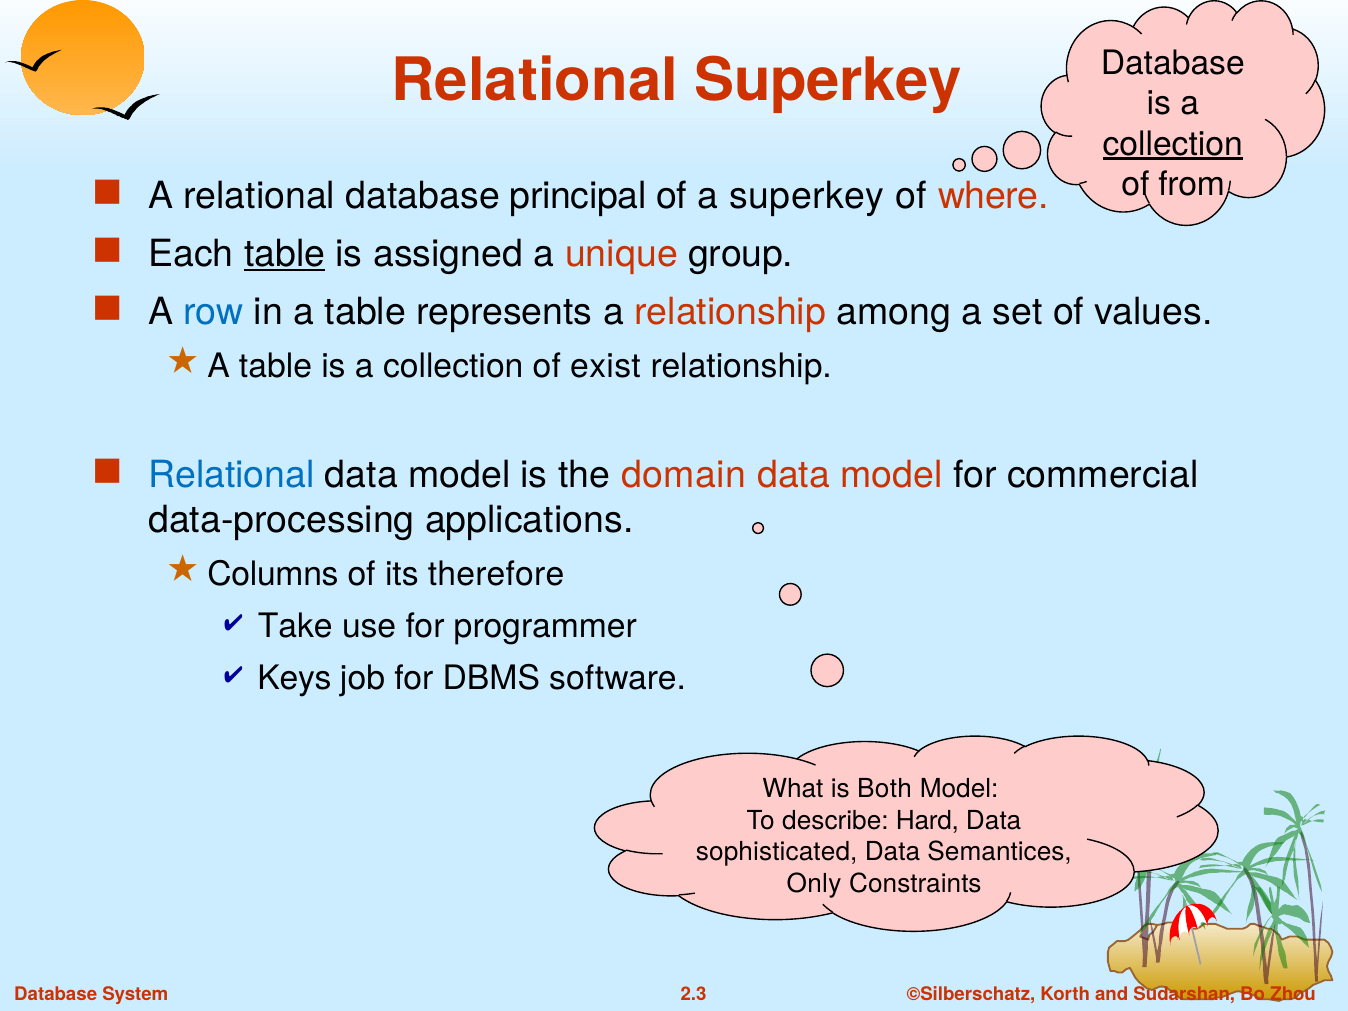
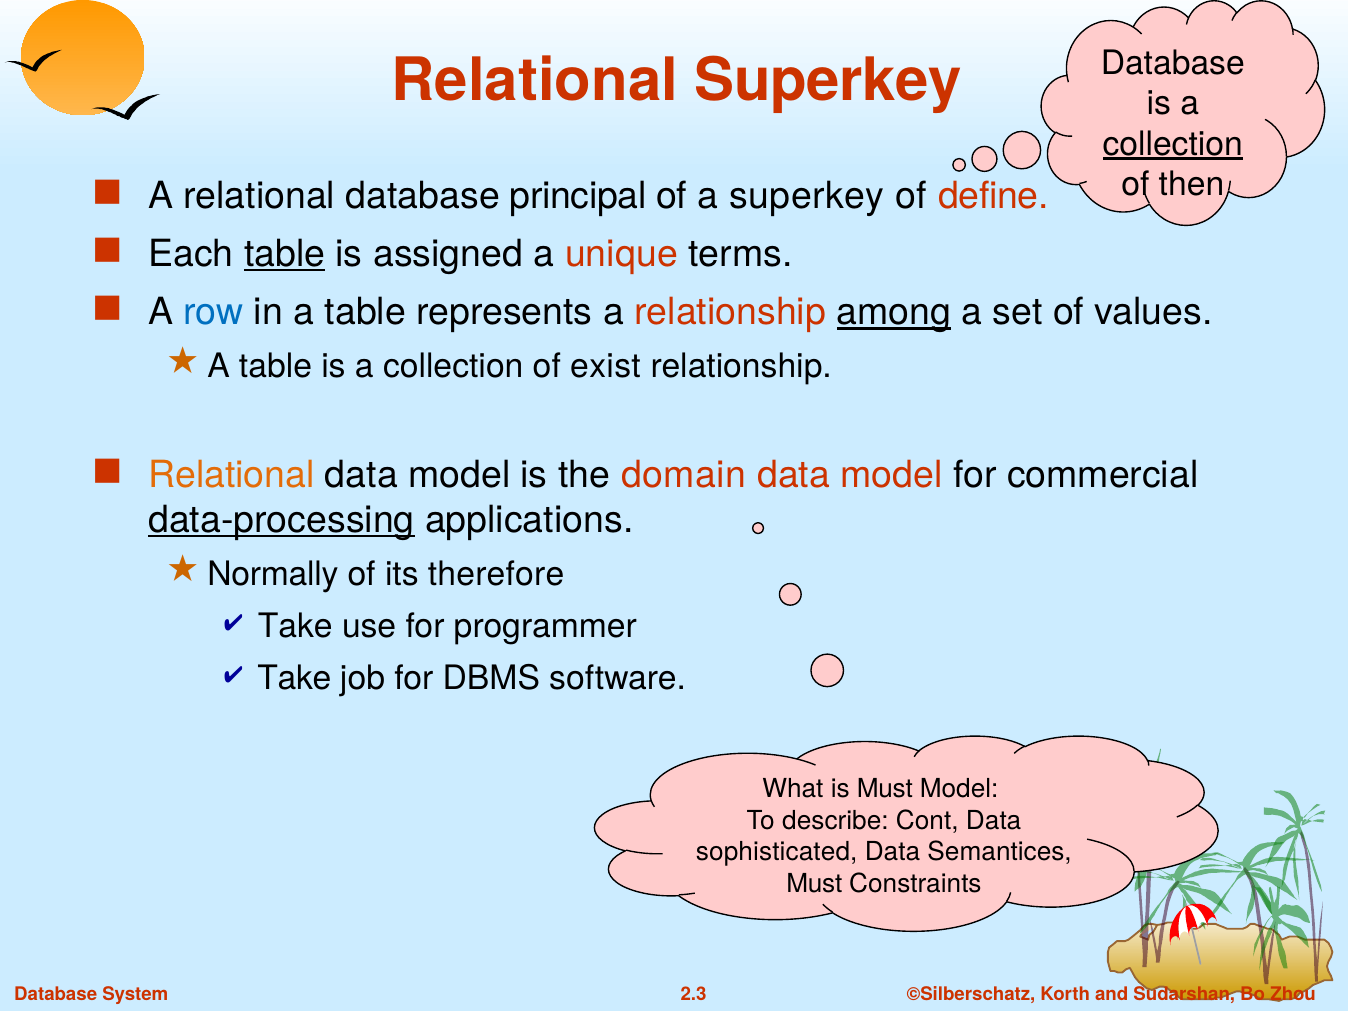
from: from -> then (1191, 184)
where: where -> define (993, 196)
group: group -> terms (741, 254)
among underline: none -> present (894, 312)
Relational colour: blue -> orange (231, 475)
data-processing underline: none -> present (282, 520)
Columns: Columns -> Normally (273, 574)
Keys: Keys -> Take (294, 678)
is Both: Both -> Must (885, 789)
Hard: Hard -> Cont (927, 821)
Only: Only -> Must (814, 884)
